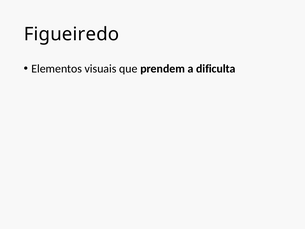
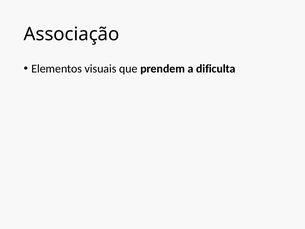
Figueiredo: Figueiredo -> Associação (72, 34)
